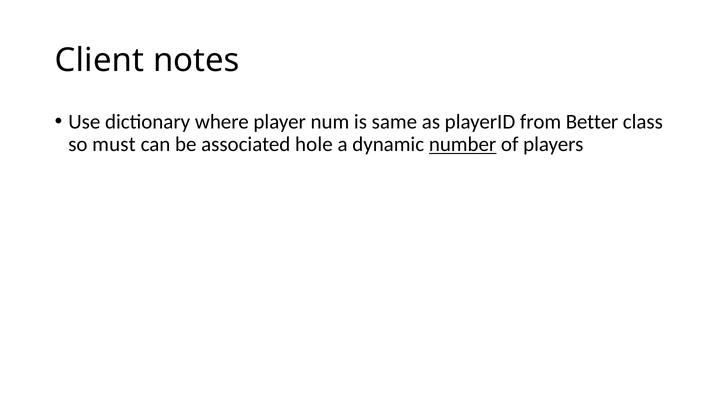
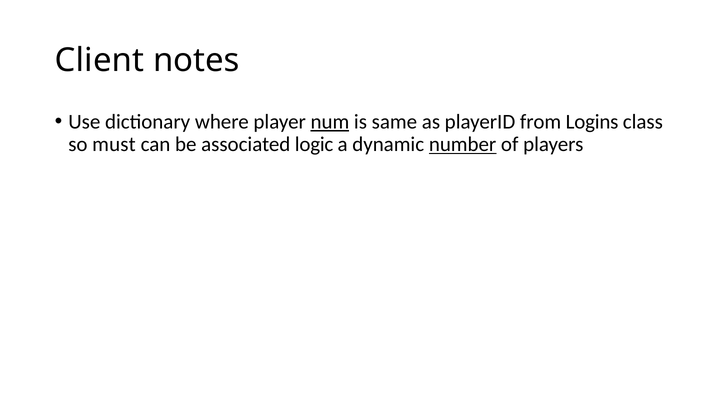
num underline: none -> present (330, 122)
Better: Better -> Logins (592, 122)
hole: hole -> logic (314, 144)
